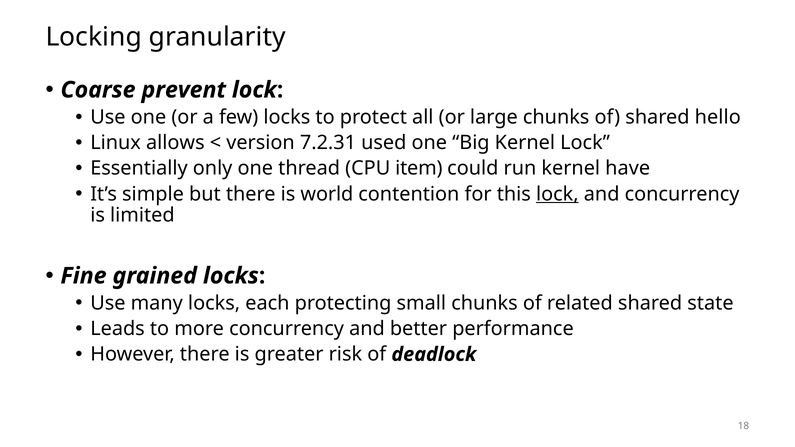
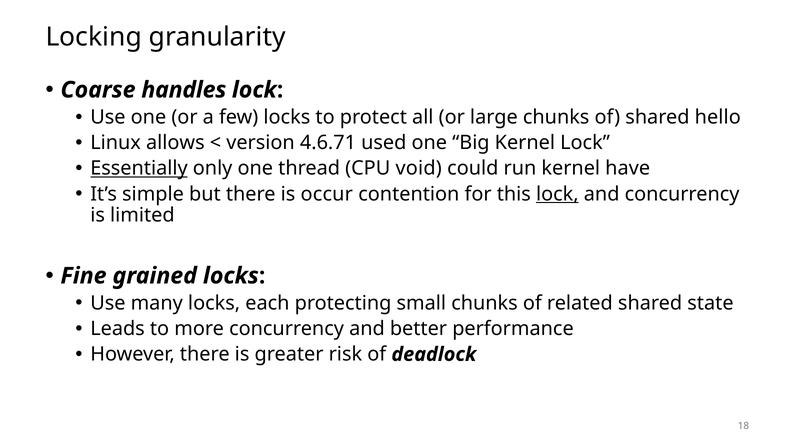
prevent: prevent -> handles (184, 90)
7.2.31: 7.2.31 -> 4.6.71 (328, 143)
Essentially underline: none -> present (139, 168)
item: item -> void (419, 168)
world: world -> occur (327, 194)
